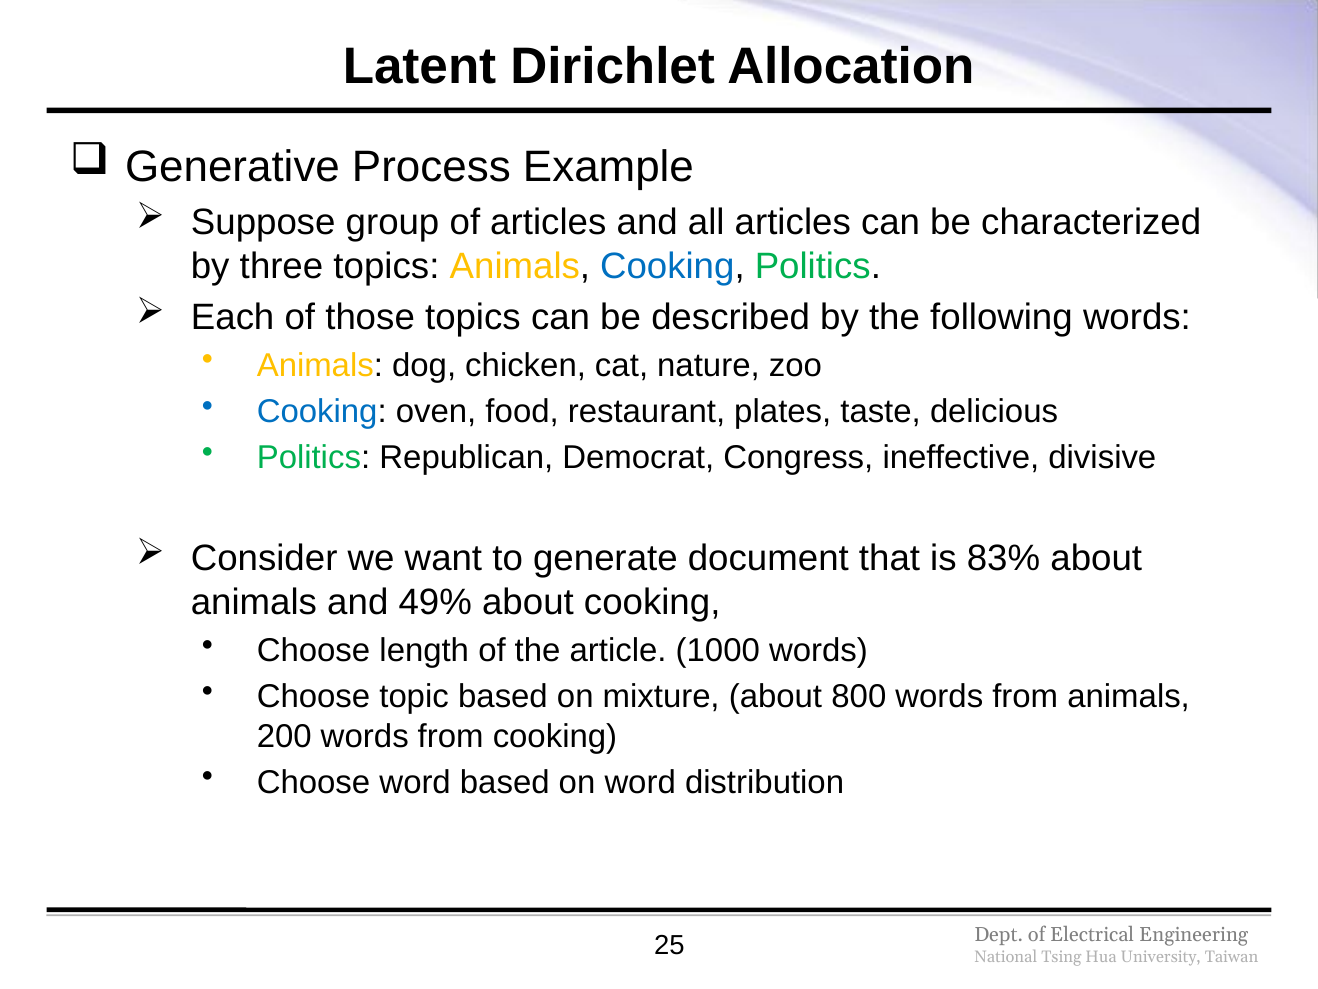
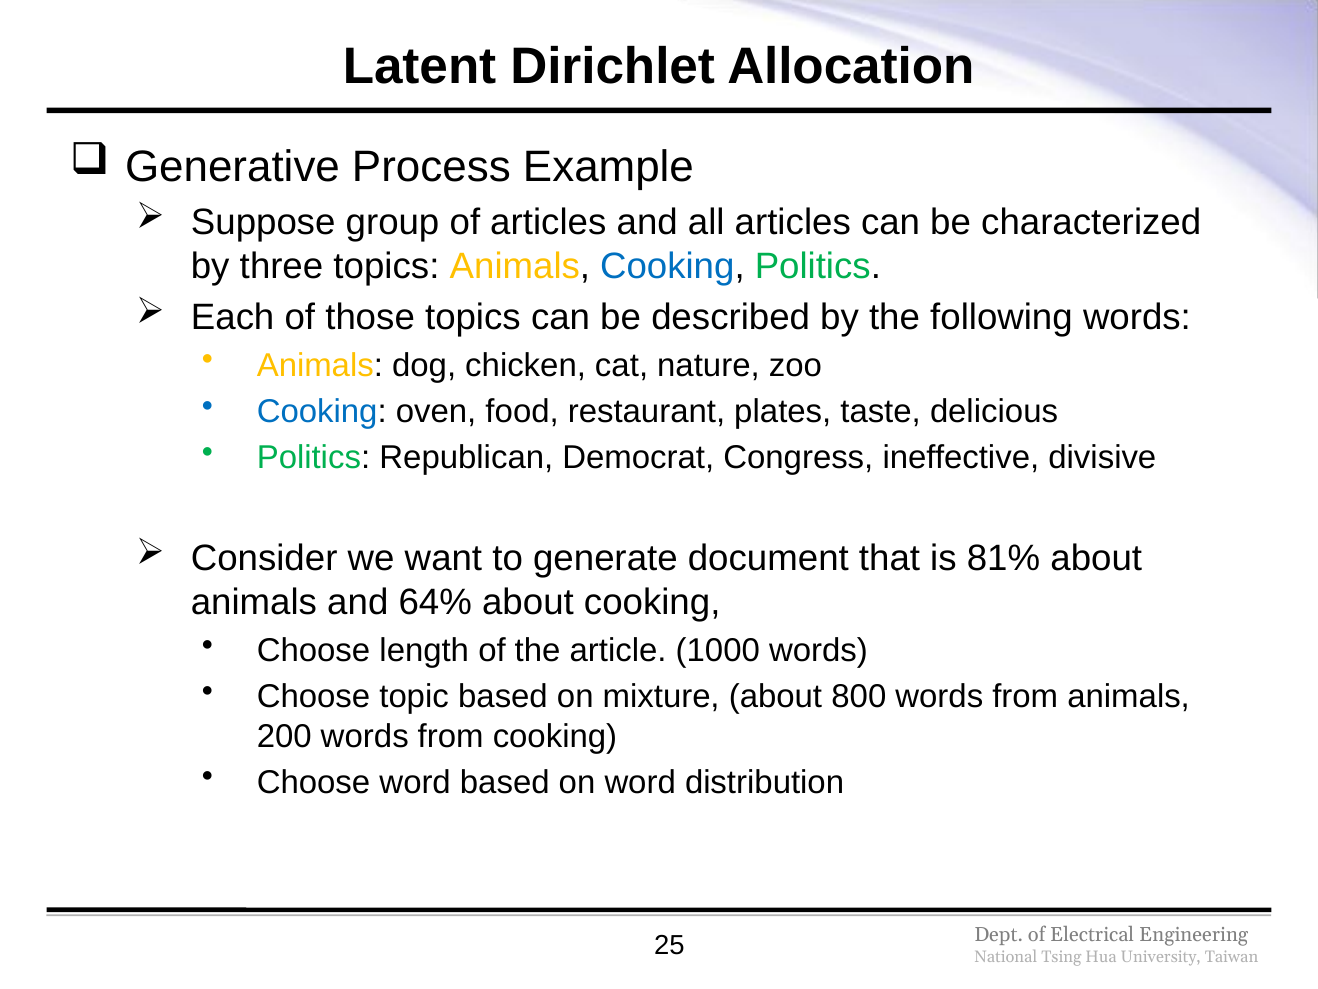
83%: 83% -> 81% (1003, 558)
49%: 49% -> 64% (435, 602)
